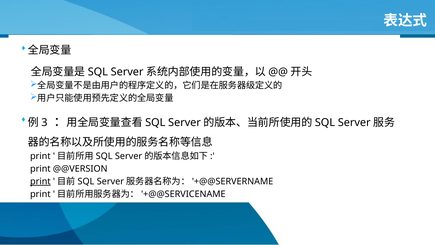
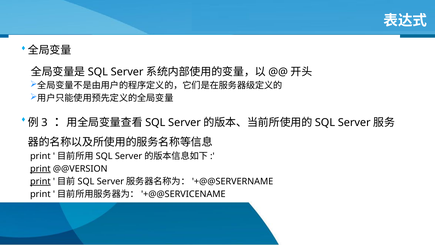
print underline: none -> present (40, 169)
